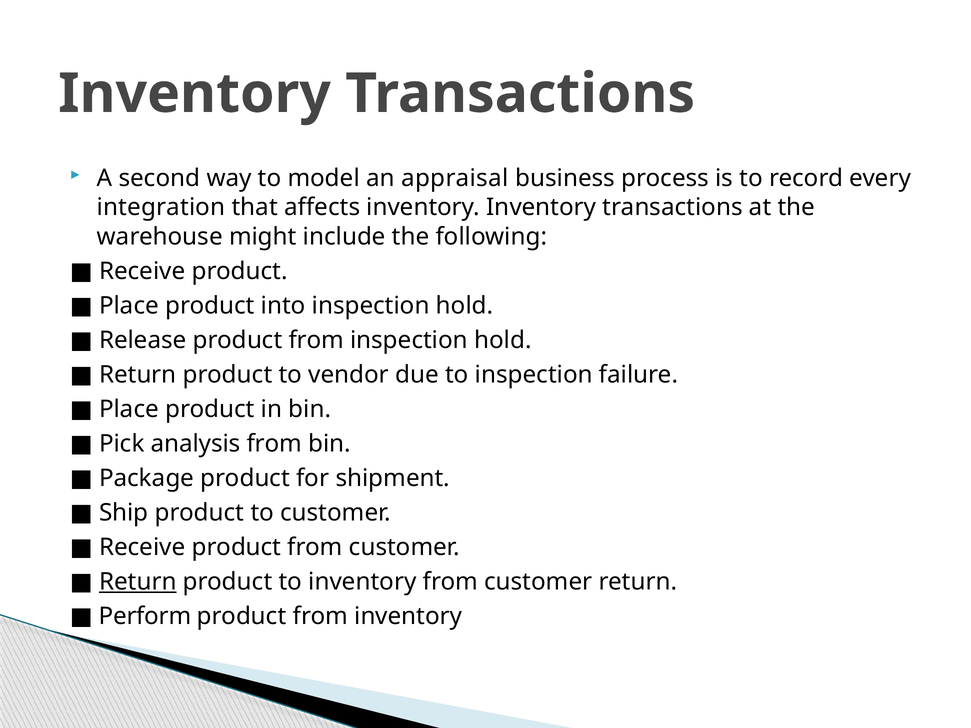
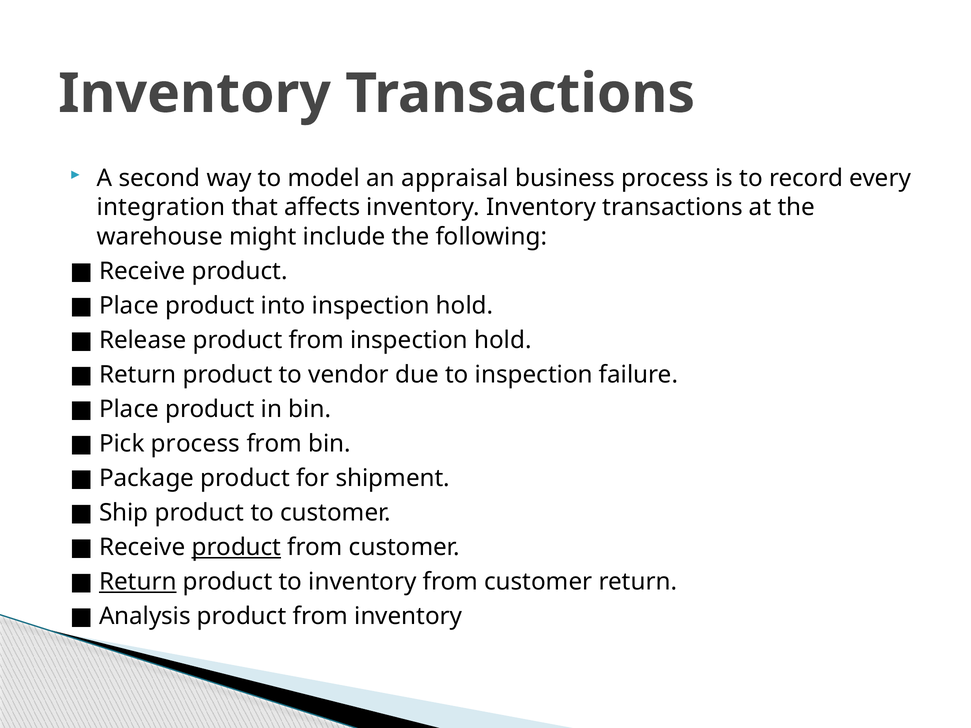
Pick analysis: analysis -> process (195, 444)
product underline: none -> present (236, 547)
Perform: Perform -> Analysis (145, 616)
